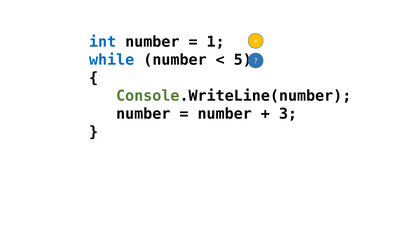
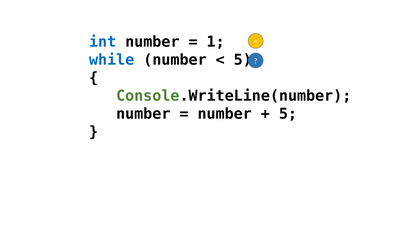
3: 3 -> 5 (288, 114)
